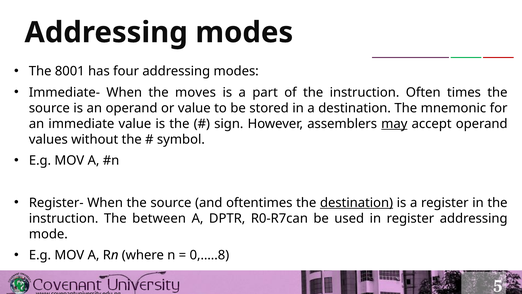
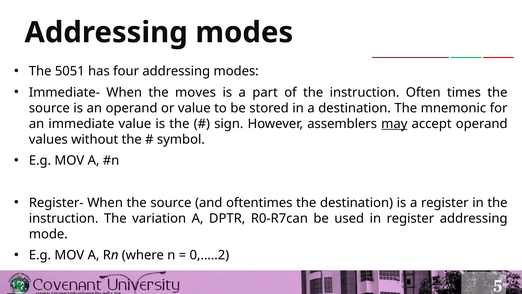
8001: 8001 -> 5051 (70, 71)
destination underline: present -> none (357, 203)
between: between -> variation (159, 218)
0,…..8: 0,…..8 -> 0,…..2 (209, 255)
